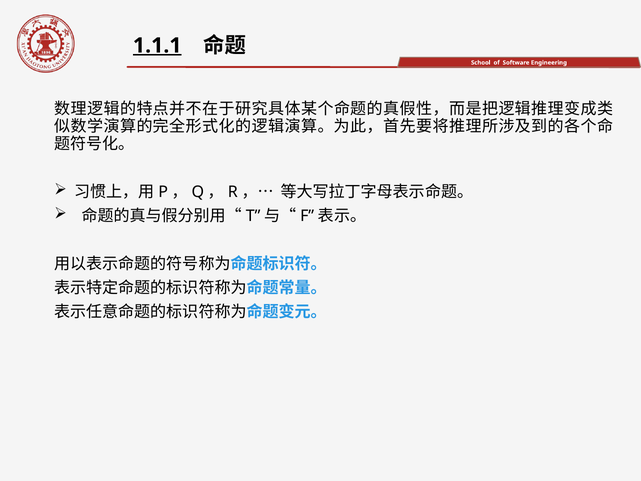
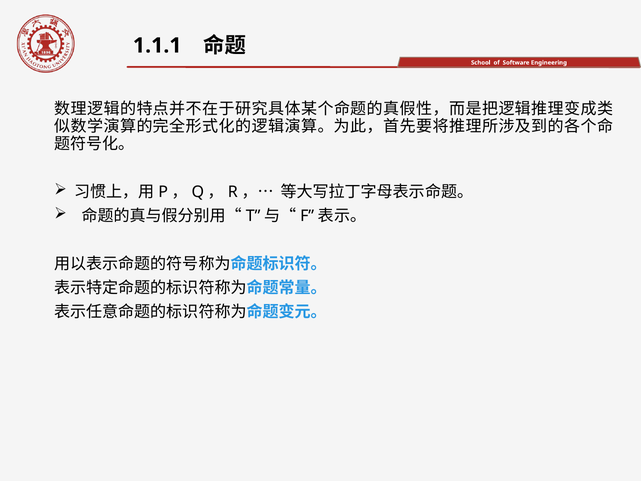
1.1.1 underline: present -> none (157, 45)
